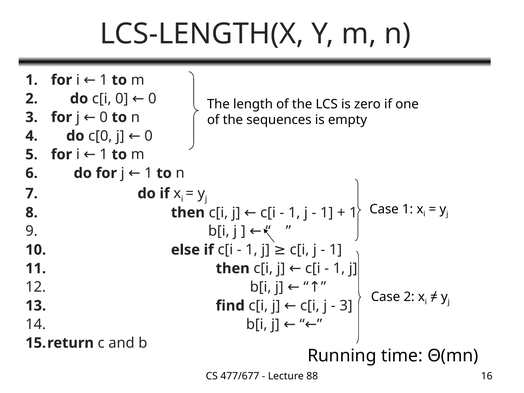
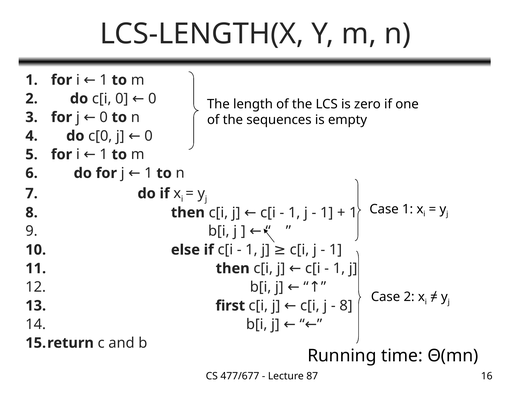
find: find -> first (230, 306)
3: 3 -> 8 (346, 306)
88: 88 -> 87 (312, 376)
